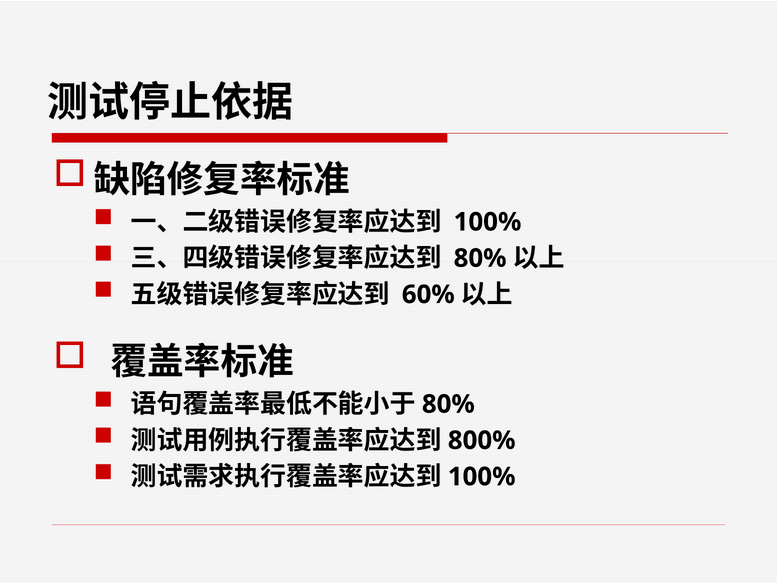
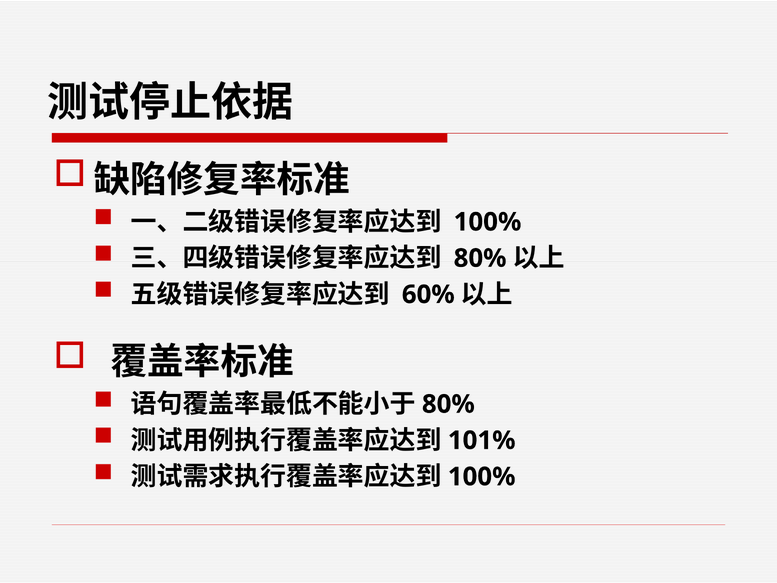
800%: 800% -> 101% (482, 440)
